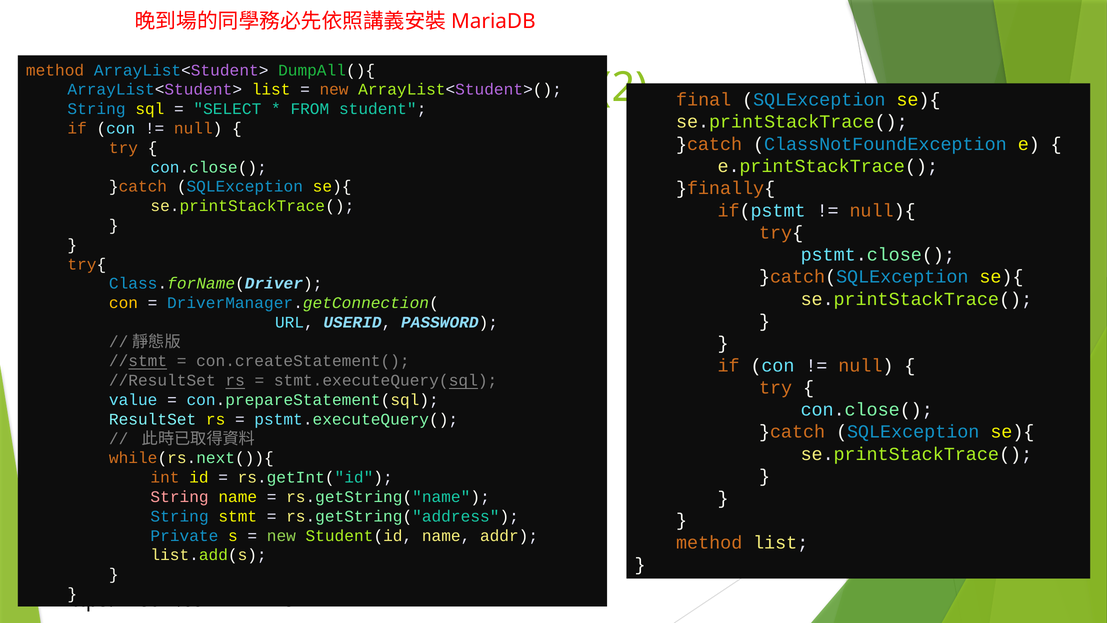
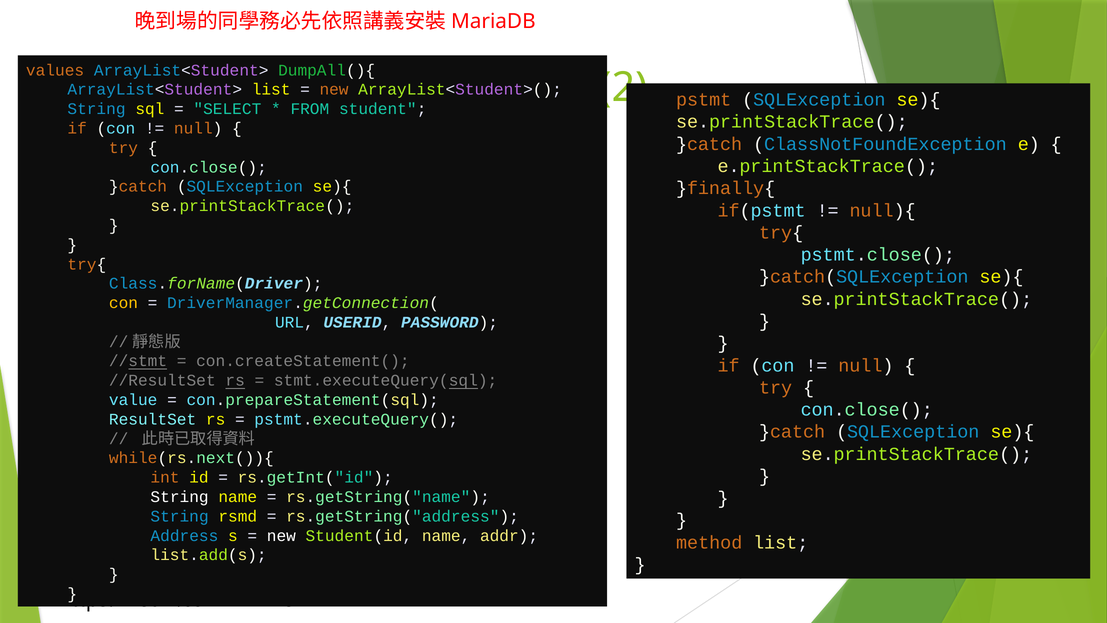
method: method -> values (55, 70)
final: final -> pstmt (704, 100)
String colour: pink -> white (180, 497)
stmt: stmt -> rsmd (238, 516)
Private: Private -> Address (184, 535)
new colour: light green -> white (281, 535)
